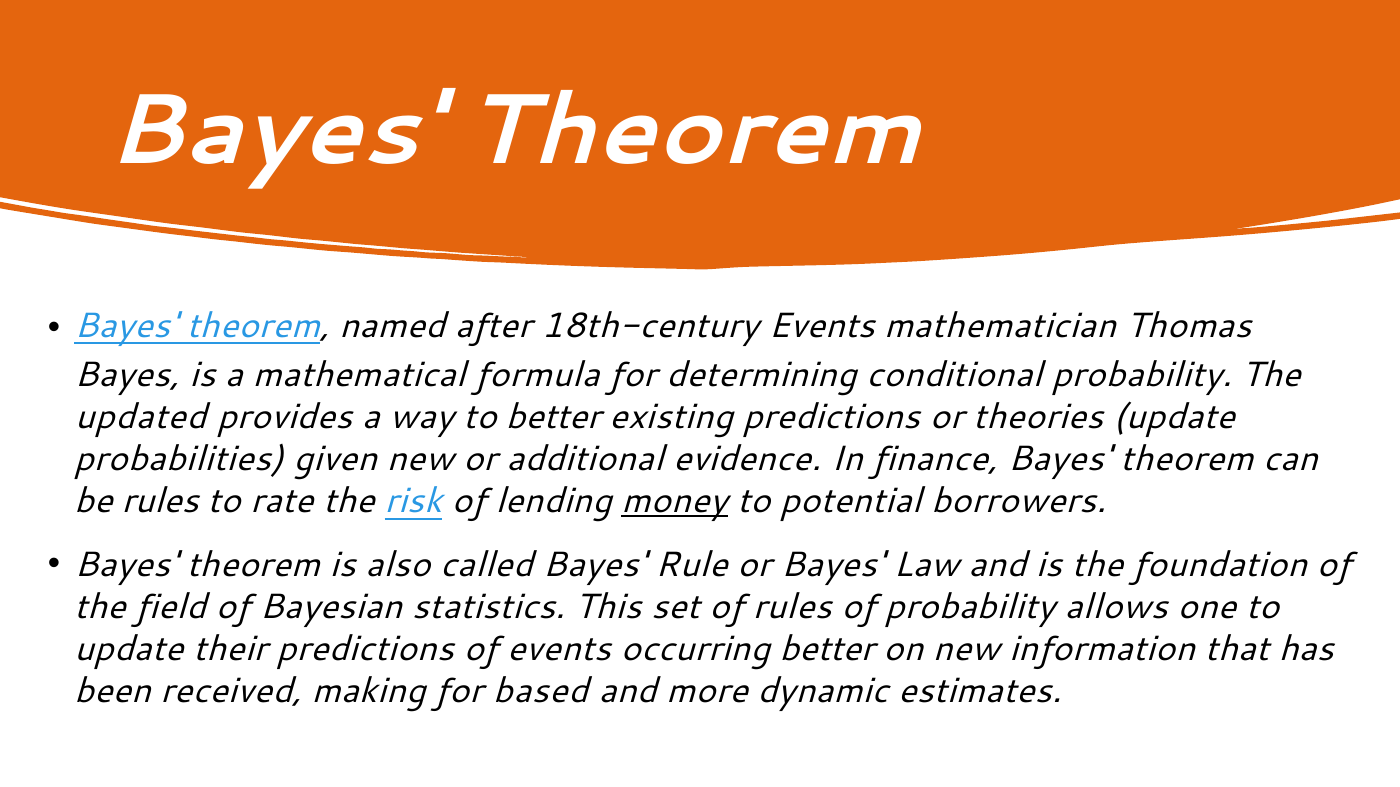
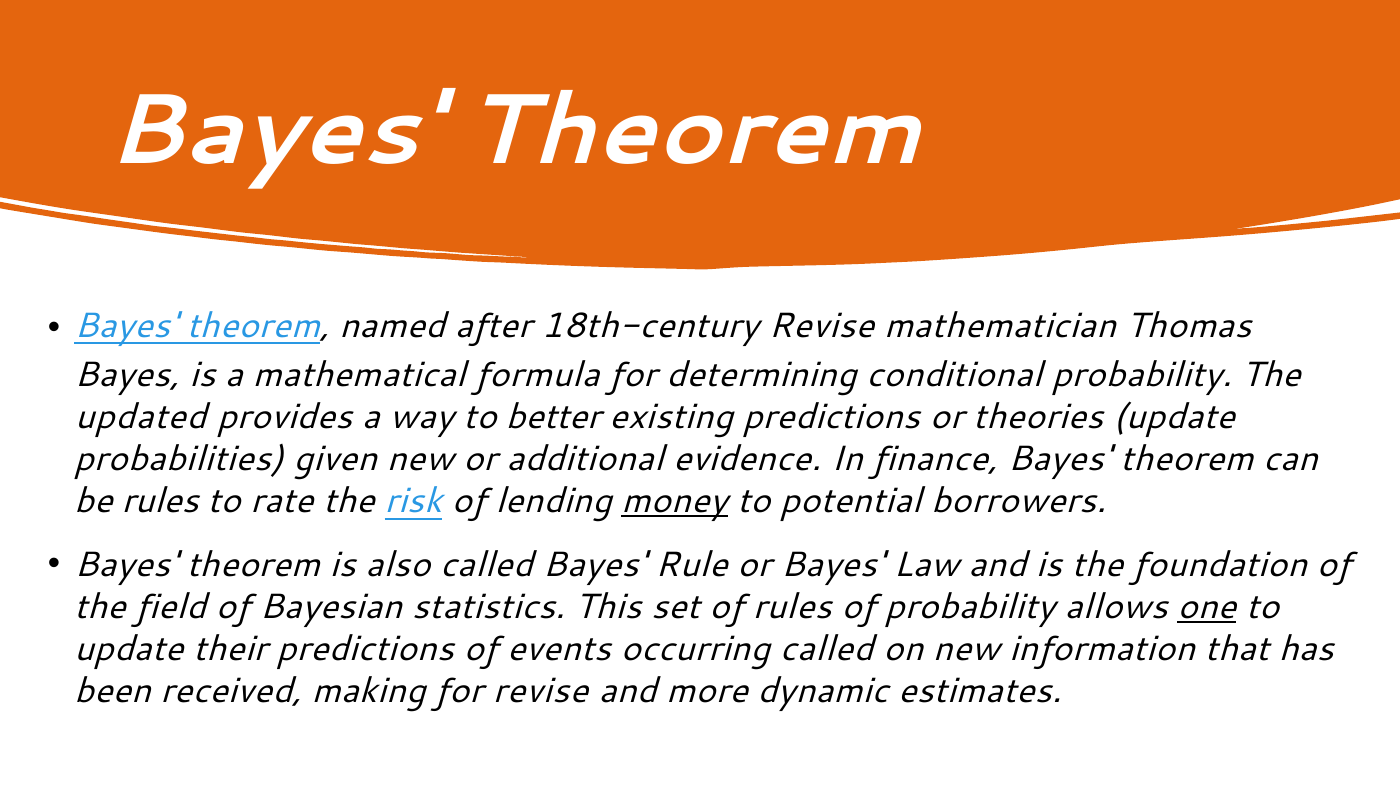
18th-century Events: Events -> Revise (821, 326)
one underline: none -> present (1207, 607)
occurring better: better -> called (827, 649)
for based: based -> revise (541, 691)
